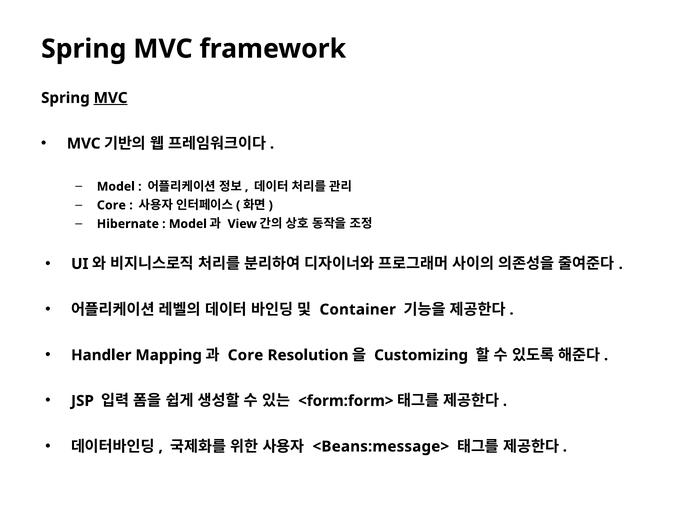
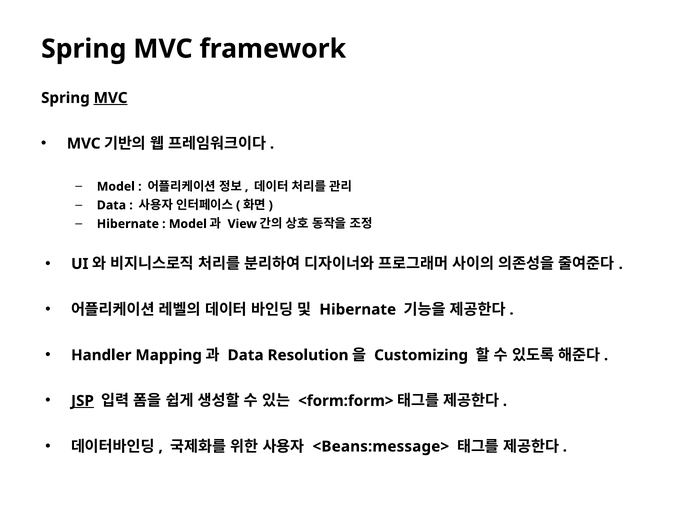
Core: Core -> Data (111, 205)
Container: Container -> Hibernate (358, 309)
Core: Core -> Data (246, 355)
JSP underline: none -> present (82, 401)
